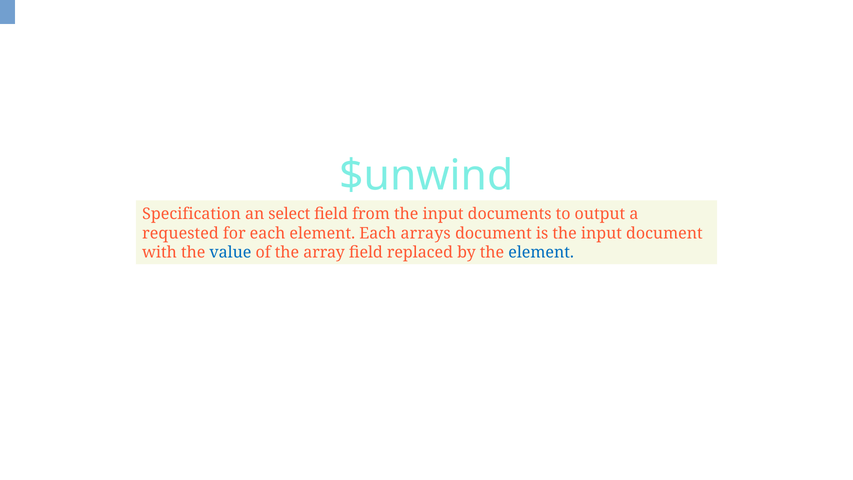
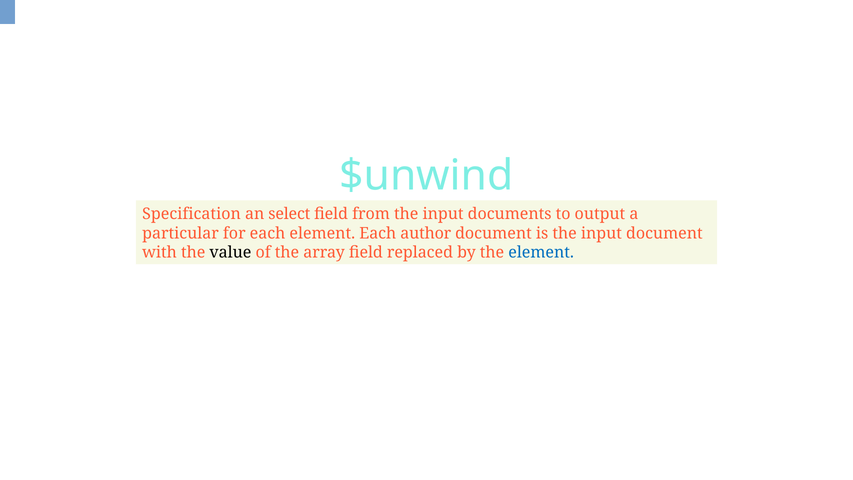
requested: requested -> particular (181, 233)
arrays: arrays -> author (426, 233)
value colour: blue -> black (230, 252)
